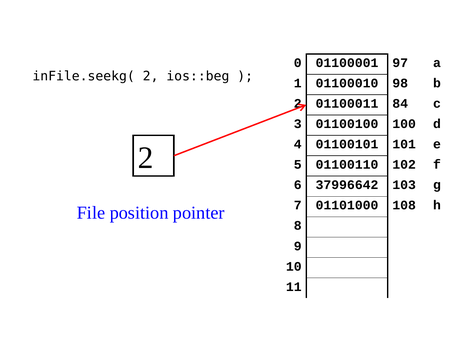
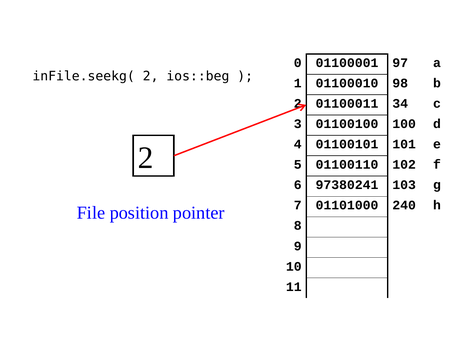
84: 84 -> 34 (400, 104)
37996642: 37996642 -> 97380241 (347, 185)
108: 108 -> 240 (404, 206)
